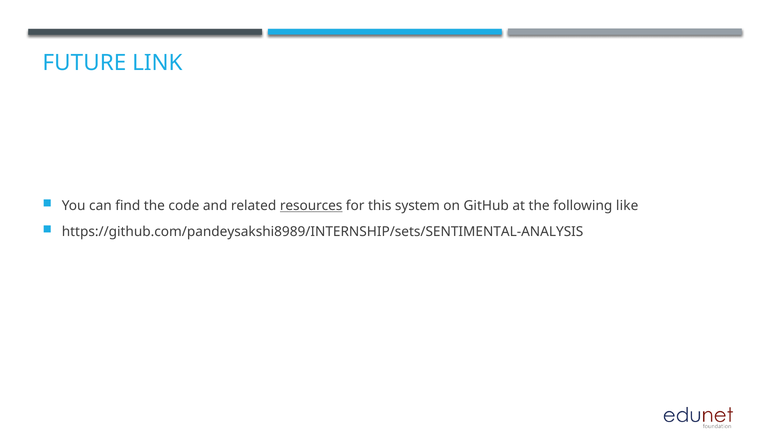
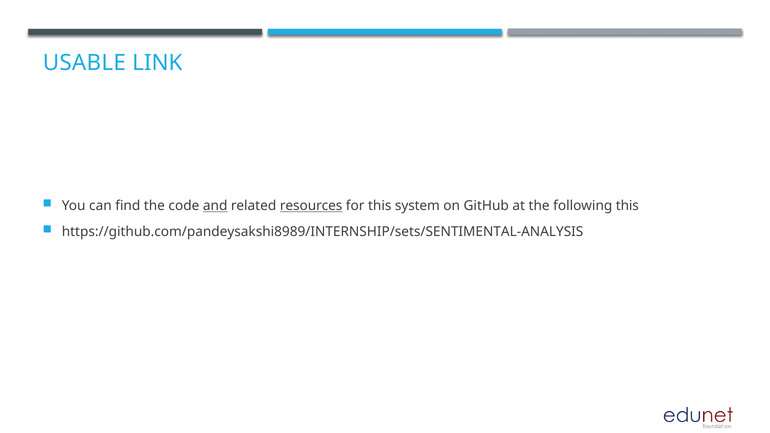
FUTURE: FUTURE -> USABLE (84, 63)
and underline: none -> present (215, 206)
following like: like -> this (627, 206)
